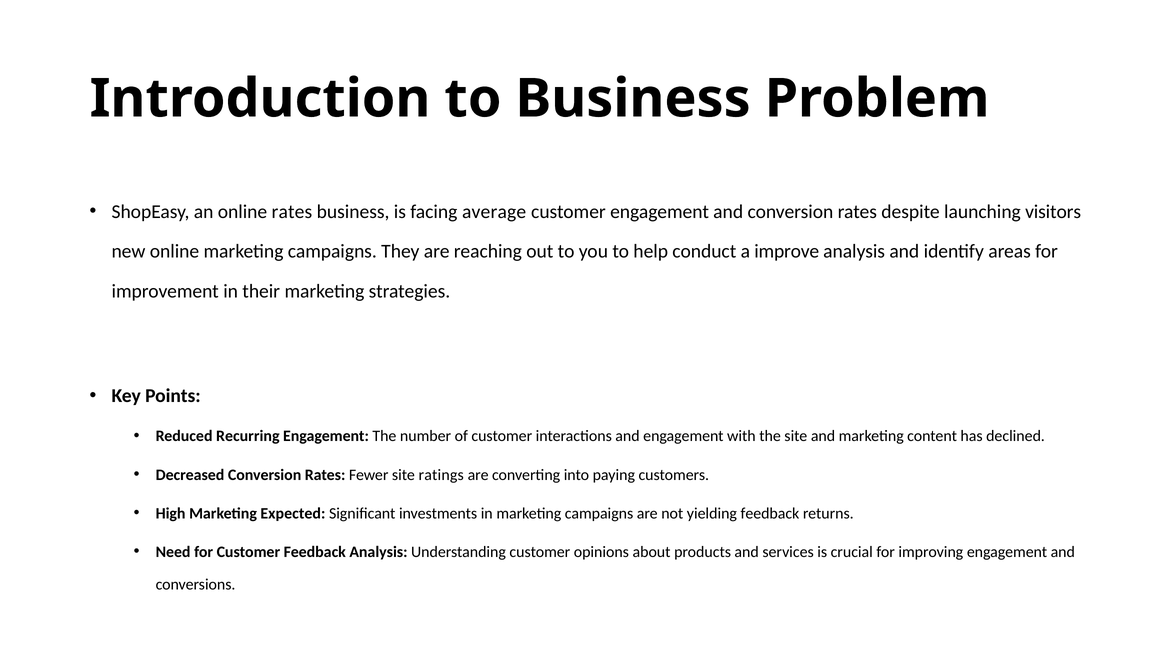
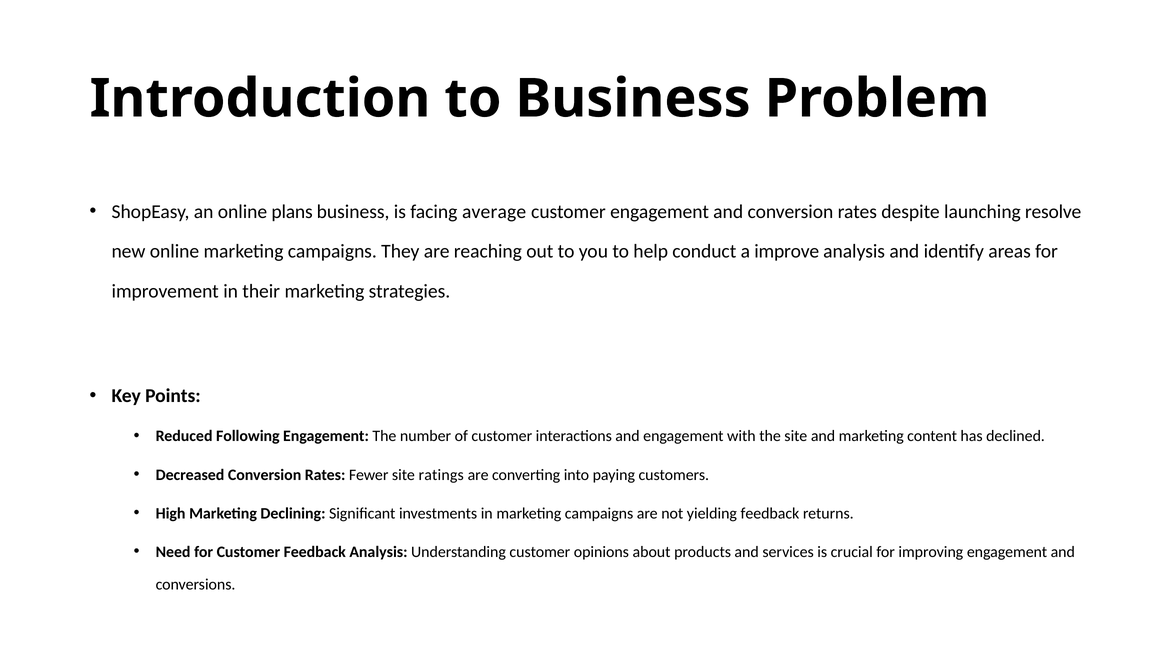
online rates: rates -> plans (292, 212)
visitors: visitors -> resolve (1053, 212)
Recurring: Recurring -> Following (248, 436)
Expected: Expected -> Declining (293, 513)
